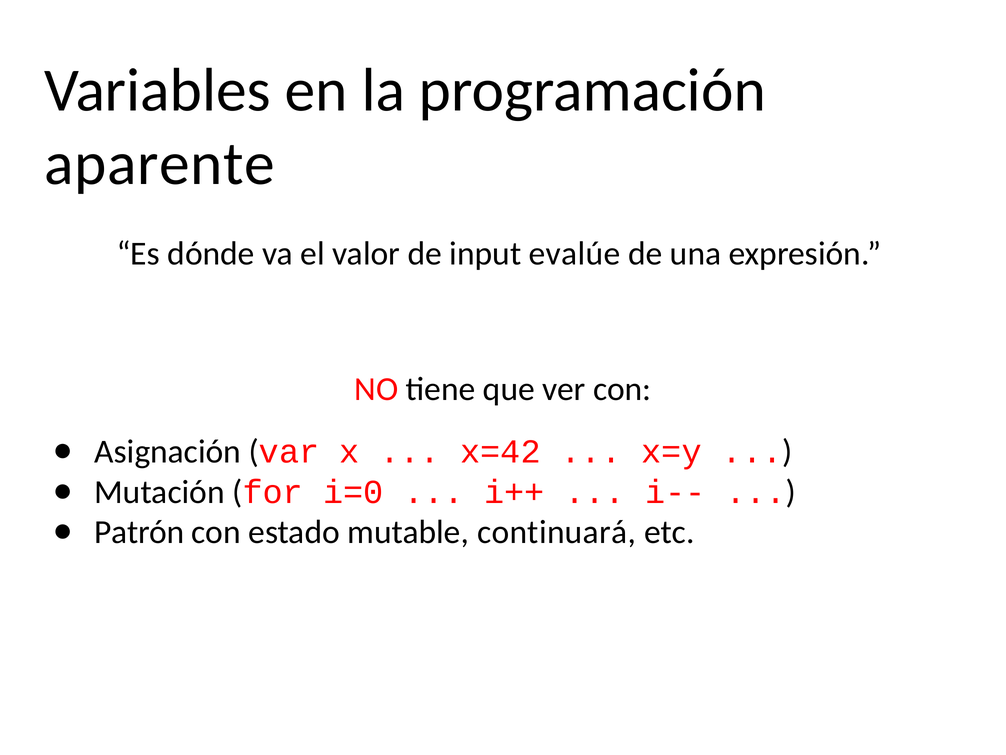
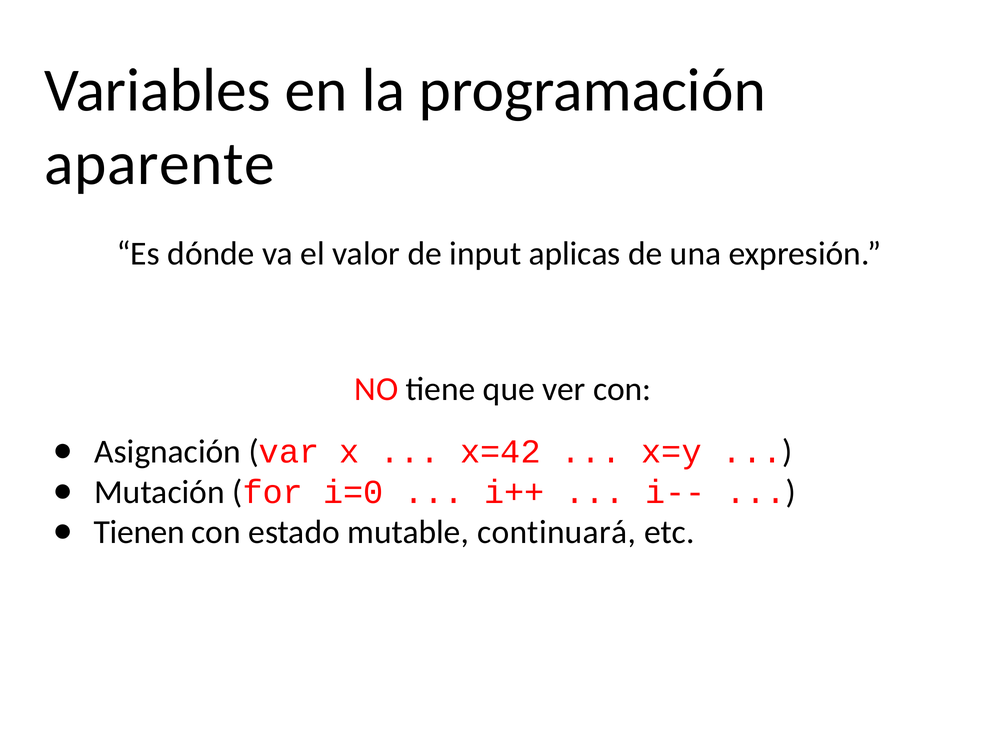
evalúe: evalúe -> aplicas (575, 254)
Patrón: Patrón -> Tienen (139, 532)
